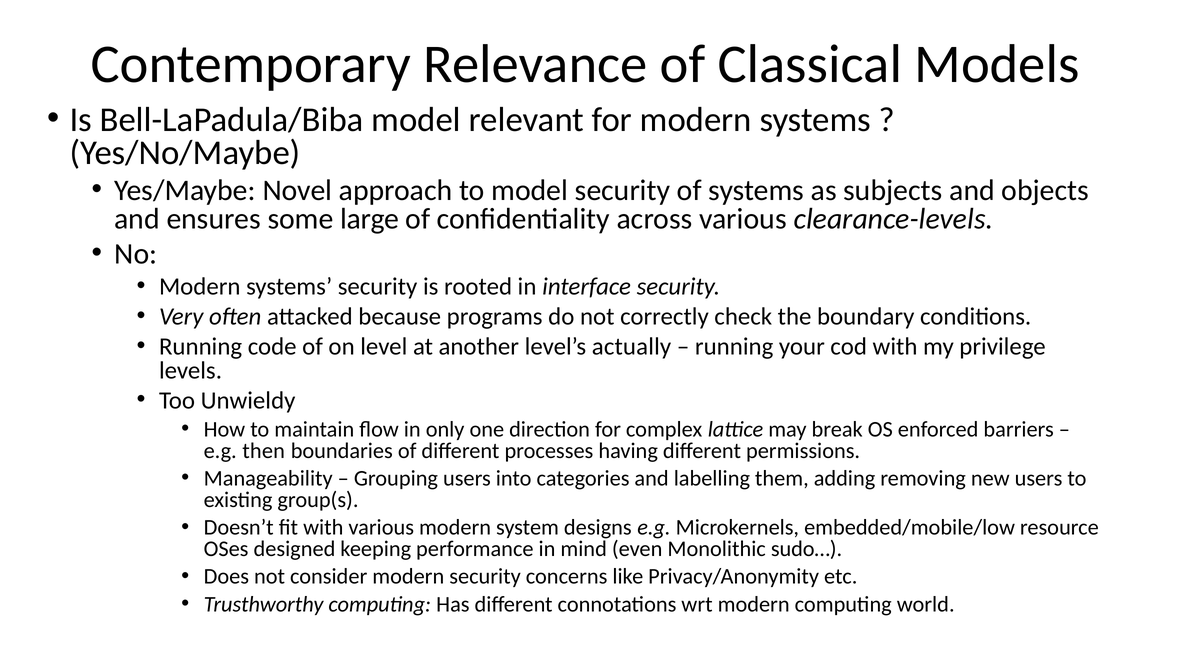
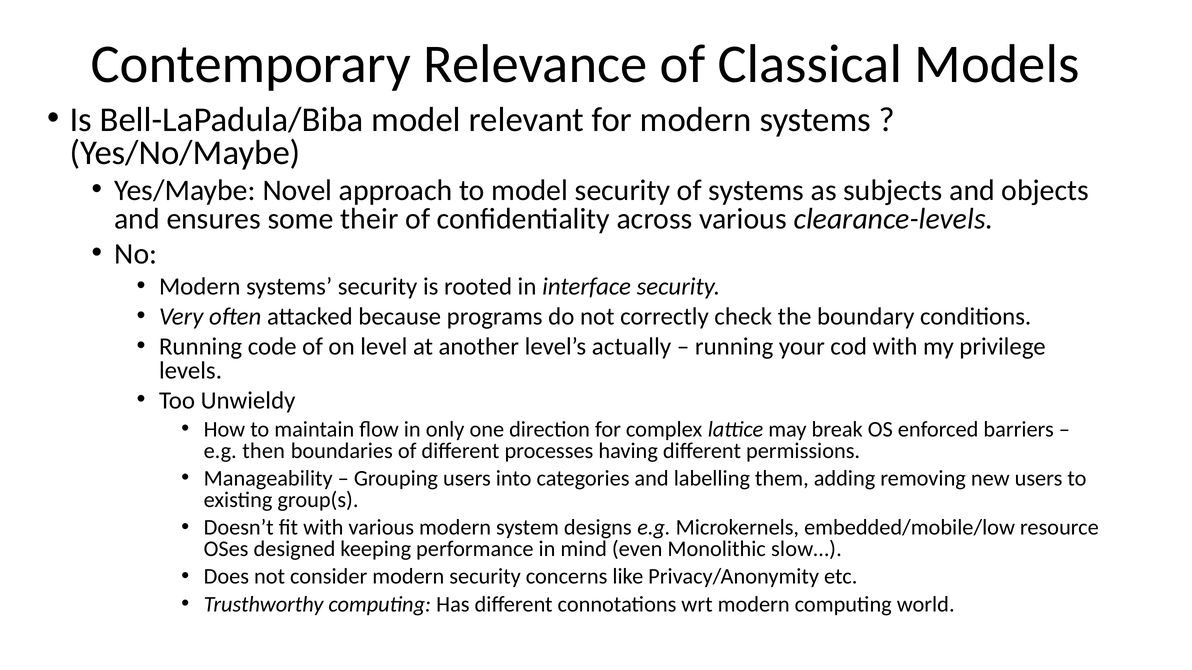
large: large -> their (369, 219)
sudo…: sudo… -> slow… (806, 549)
